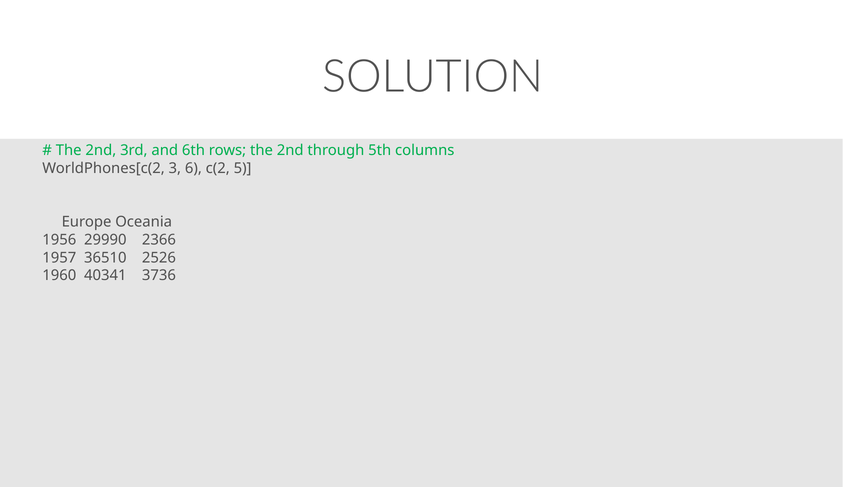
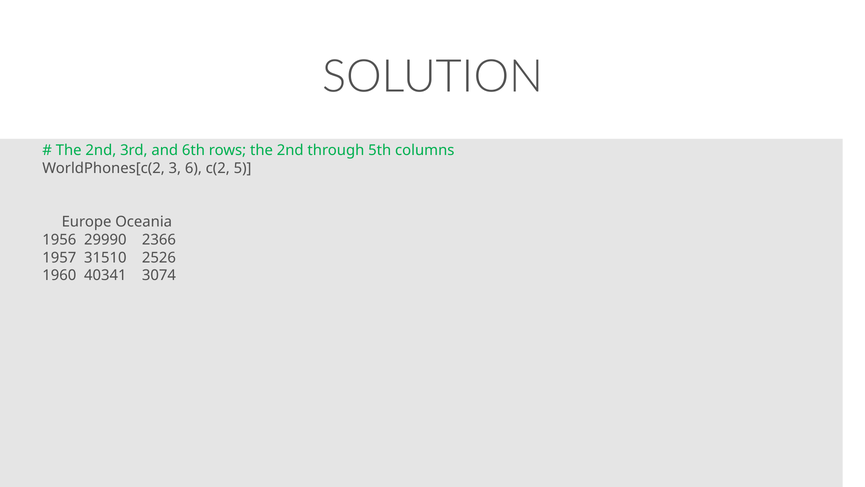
36510: 36510 -> 31510 (105, 257)
3736: 3736 -> 3074 (159, 275)
